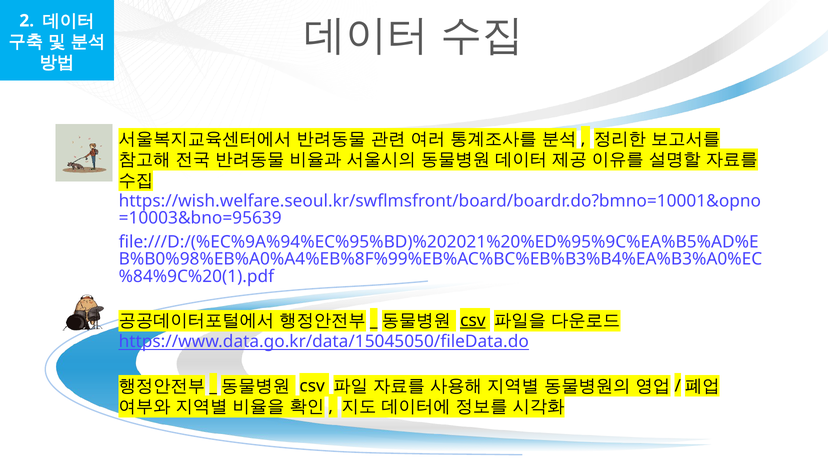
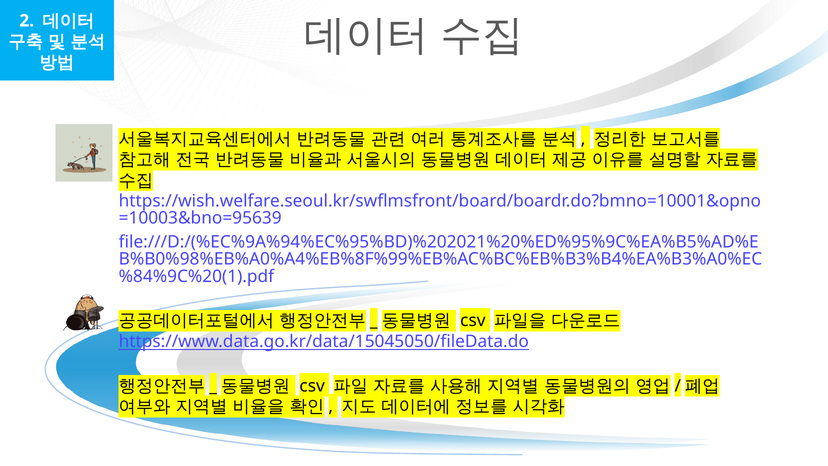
csv underline: present -> none (473, 321)
